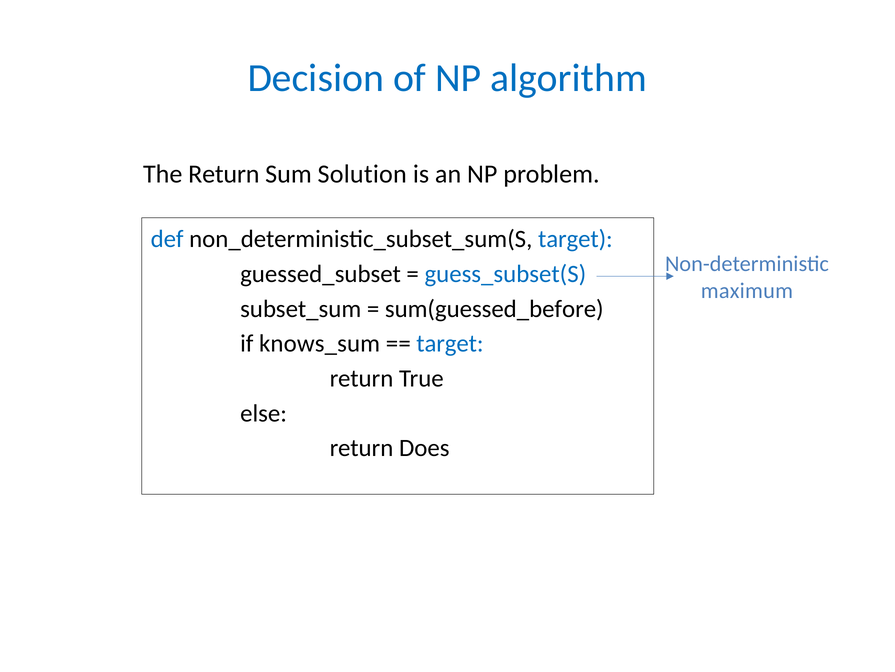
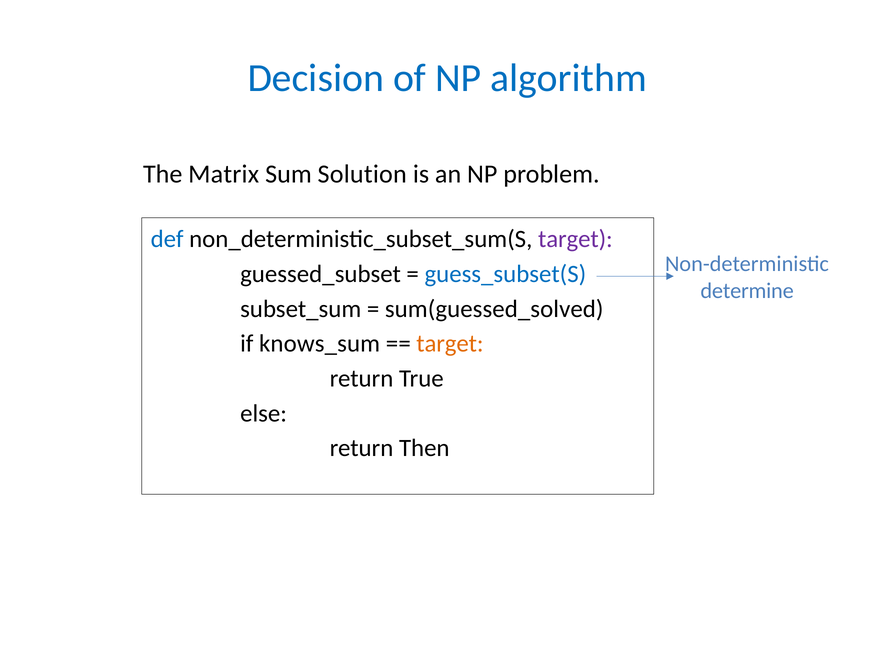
The Return: Return -> Matrix (224, 174)
target colour: blue -> purple (575, 239)
maximum: maximum -> determine (747, 291)
sum(guessed_before: sum(guessed_before -> sum(guessed_solved (494, 308)
target colour: blue -> orange (450, 343)
Does: Does -> Then (424, 448)
